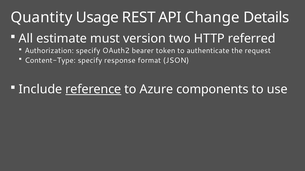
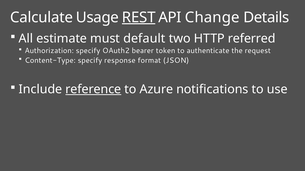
Quantity: Quantity -> Calculate (42, 17)
REST underline: none -> present (139, 17)
version: version -> default (144, 39)
components: components -> notifications (212, 90)
